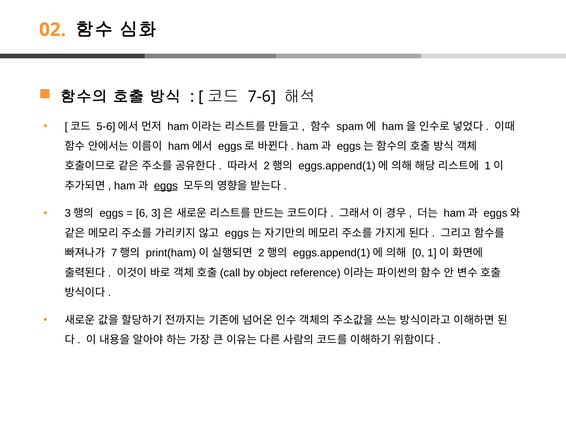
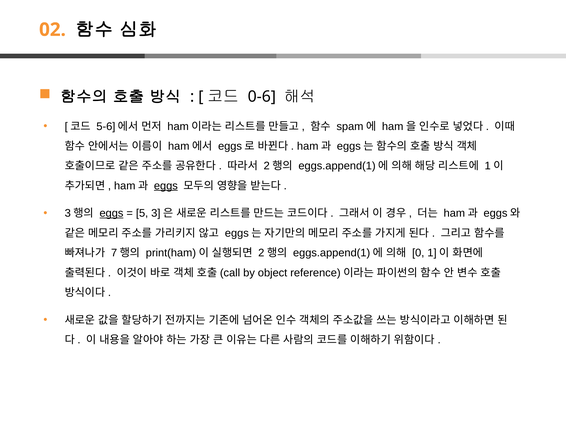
7-6: 7-6 -> 0-6 (262, 97)
eggs underline: none -> present (111, 214)
6: 6 -> 5 (142, 214)
